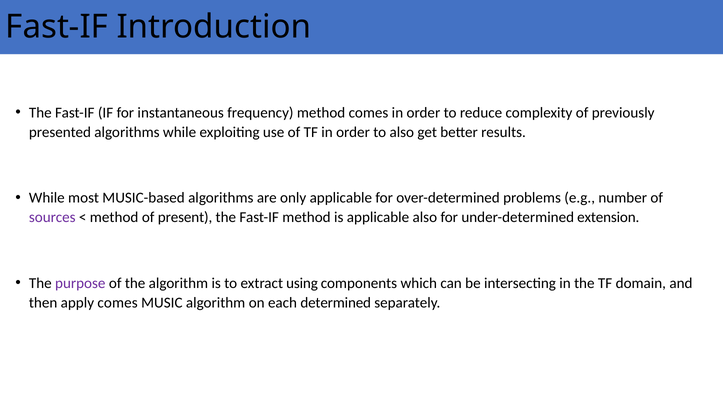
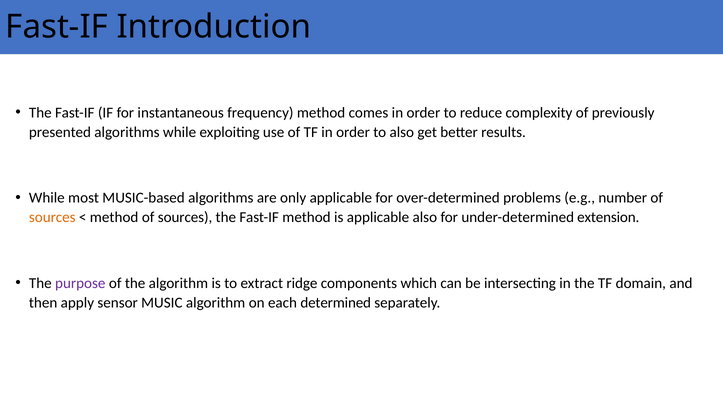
sources colour: purple -> orange (52, 217)
present: present -> sources (185, 217)
using: using -> ridge (302, 283)
apply comes: comes -> sensor (118, 302)
